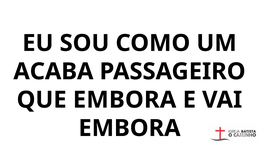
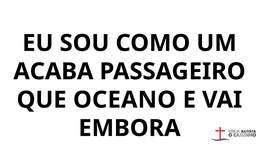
QUE EMBORA: EMBORA -> OCEANO (125, 100)
